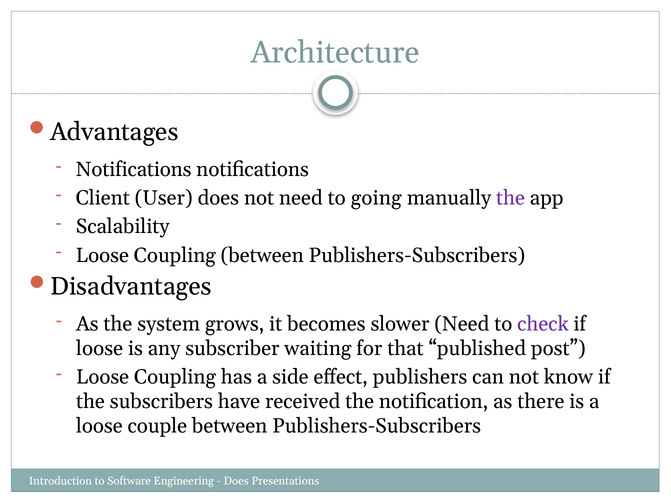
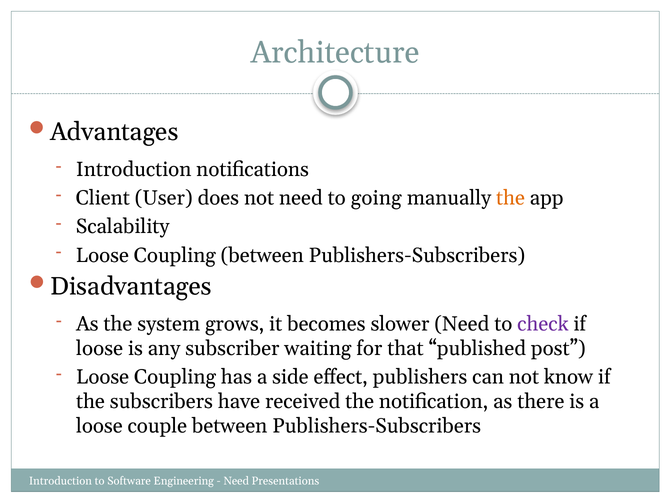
Notifications: Notifications -> Introduction (134, 169)
the colour: purple -> orange (511, 198)
Does: Does -> Need (236, 481)
